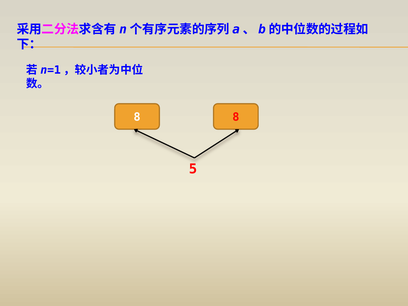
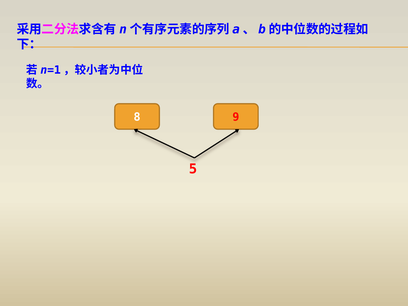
8 8: 8 -> 9 (236, 117)
